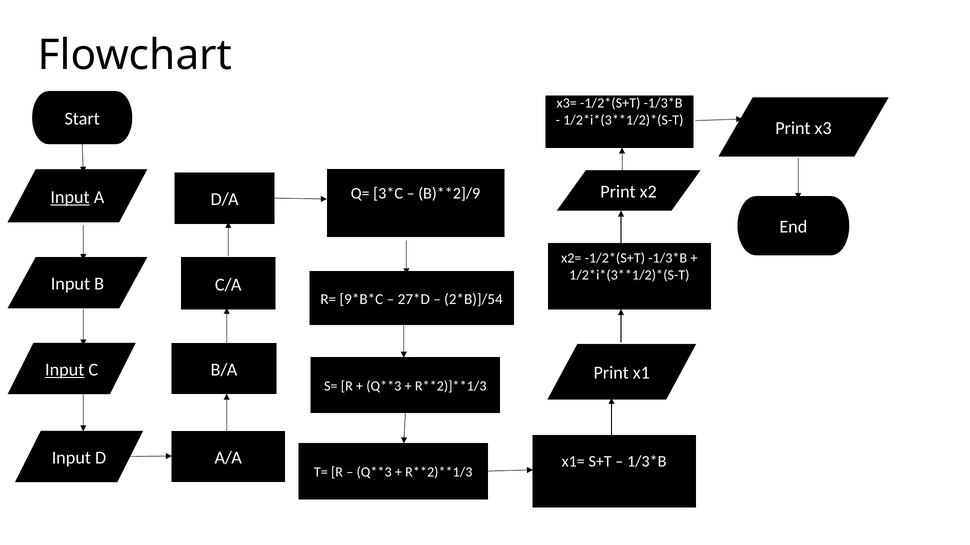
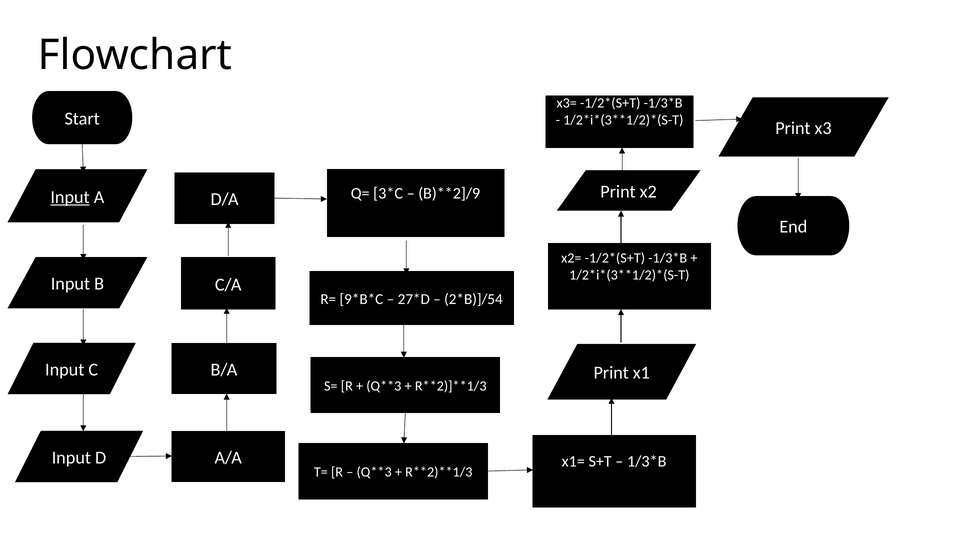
Input underline: present -> none (65, 370)
